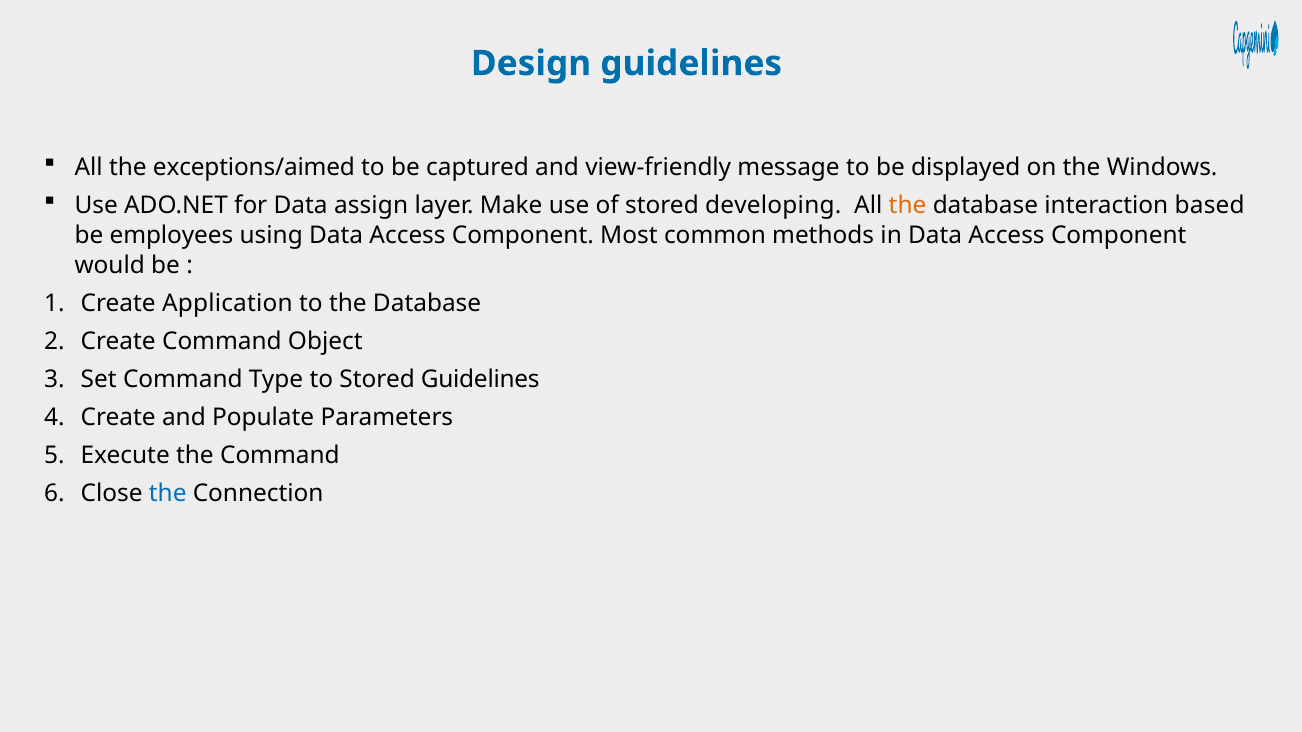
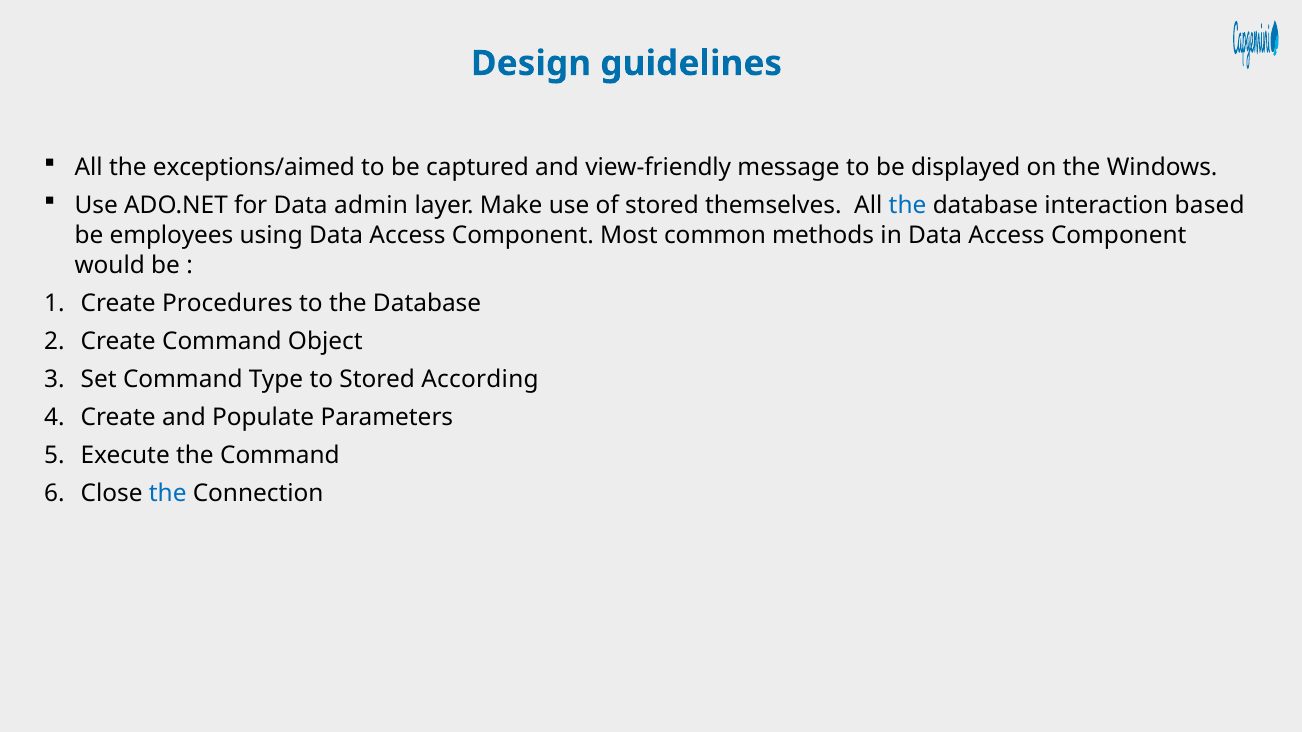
assign: assign -> admin (371, 206)
developing: developing -> themselves (773, 206)
the colour: orange -> blue (908, 206)
Application: Application -> Procedures (227, 303)
Stored Guidelines: Guidelines -> According (480, 379)
